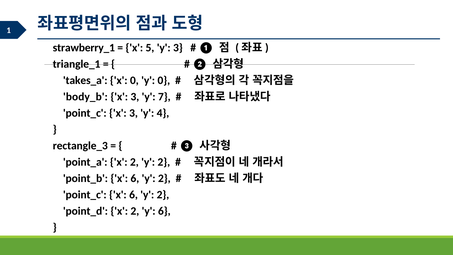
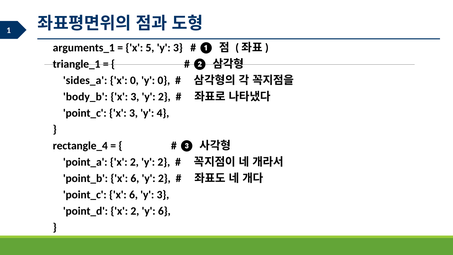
strawberry_1: strawberry_1 -> arguments_1 (84, 48)
takes_a: takes_a -> sides_a (85, 80)
3 y 7: 7 -> 2 (164, 97)
rectangle_3: rectangle_3 -> rectangle_4 (80, 146)
2: 2 -> 3 (163, 195)
